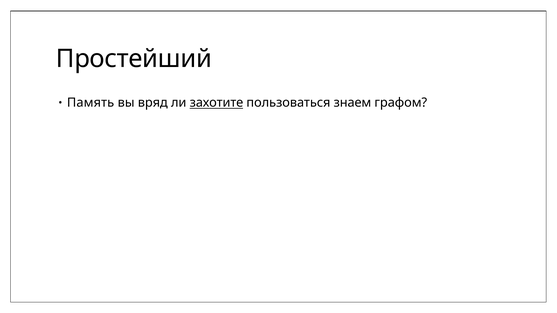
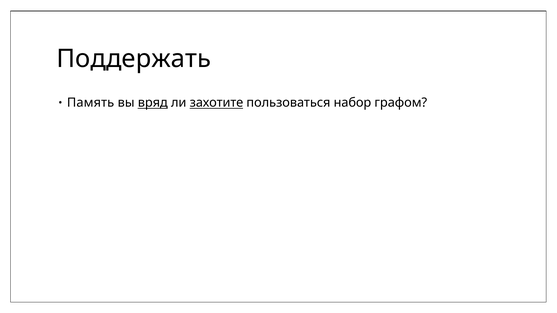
Простейший: Простейший -> Поддержать (134, 59)
вряд underline: none -> present (153, 103)
знаем: знаем -> набор (352, 103)
